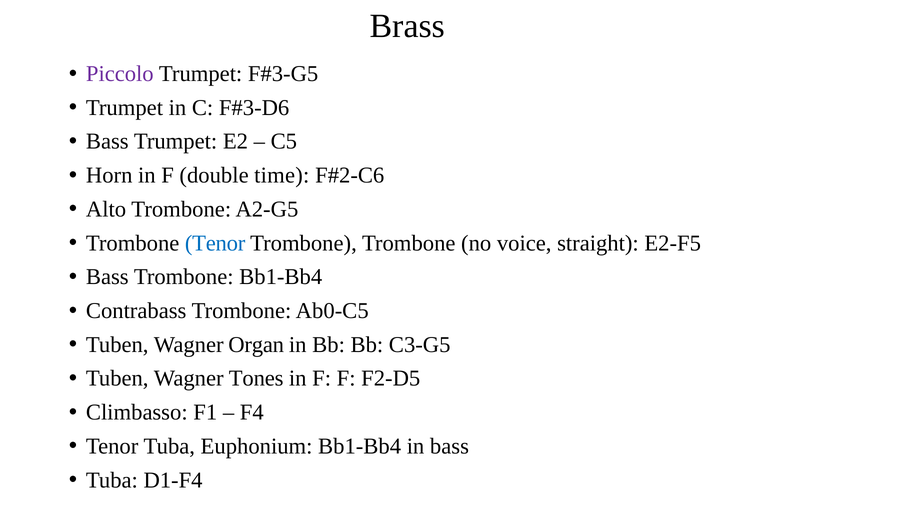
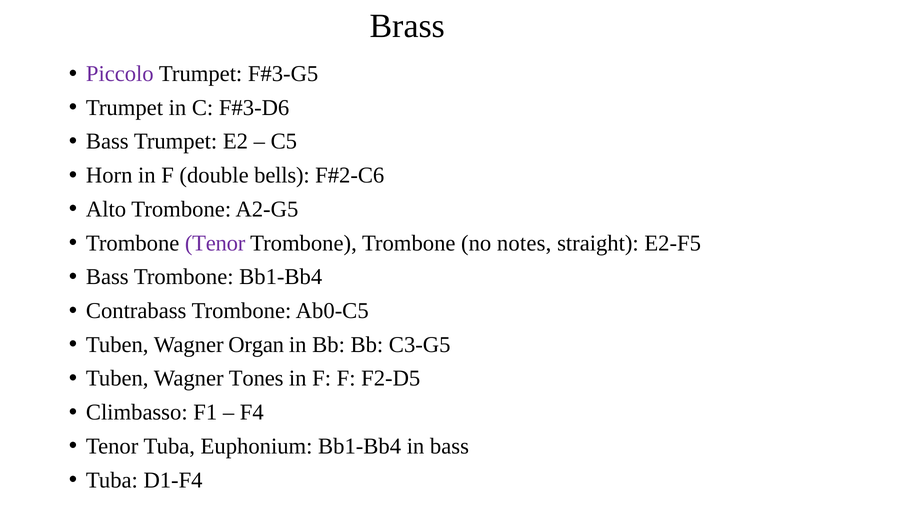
time: time -> bells (282, 175)
Tenor colour: blue -> purple (215, 243)
voice: voice -> notes (524, 243)
